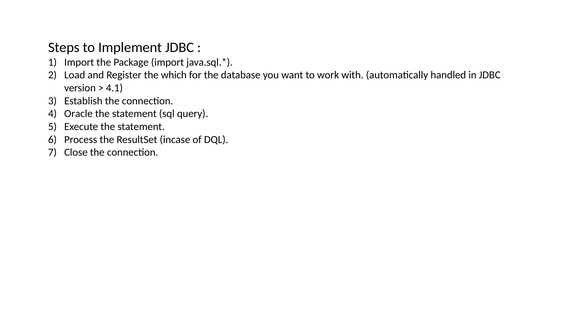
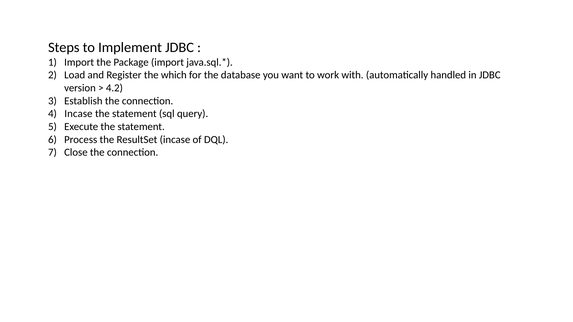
4.1: 4.1 -> 4.2 (114, 88)
Oracle: Oracle -> Incase (78, 114)
